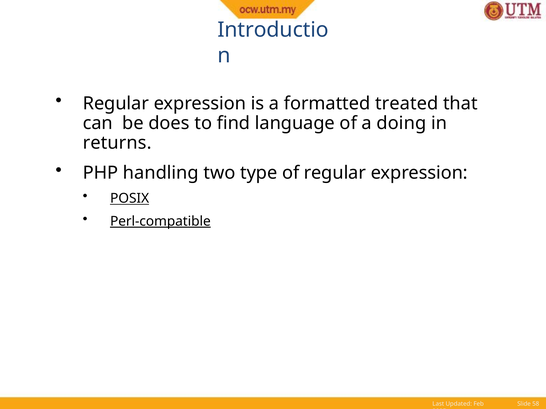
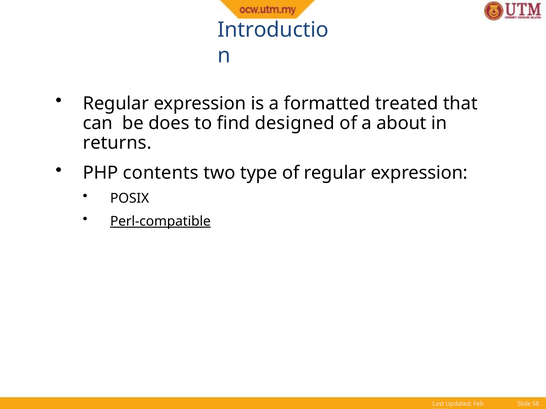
language: language -> designed (295, 123)
doing: doing -> about (401, 123)
handling: handling -> contents (161, 173)
POSIX underline: present -> none (130, 199)
